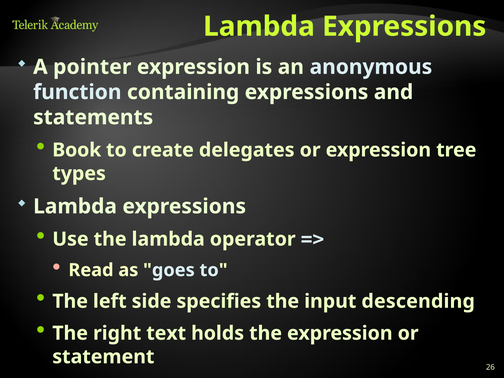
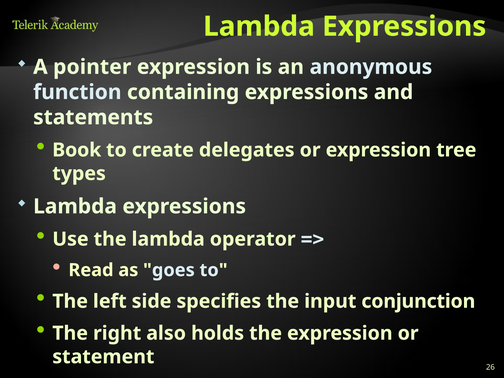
descending: descending -> conjunction (418, 301)
text: text -> also (166, 333)
